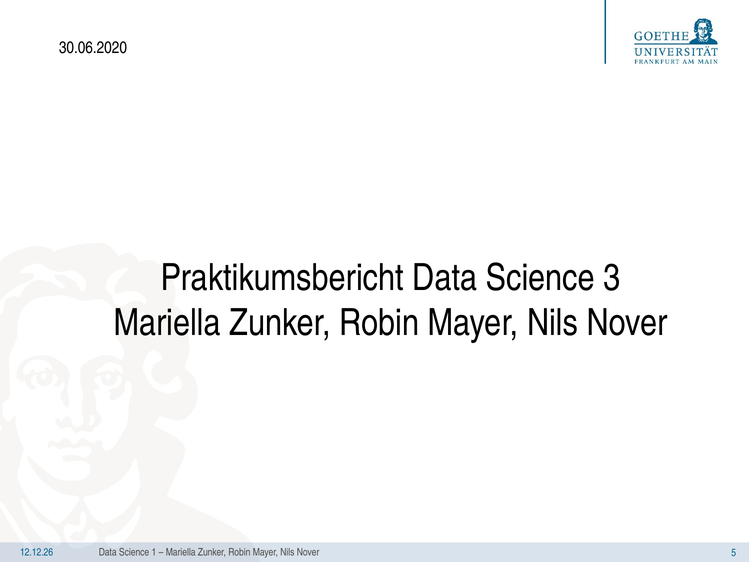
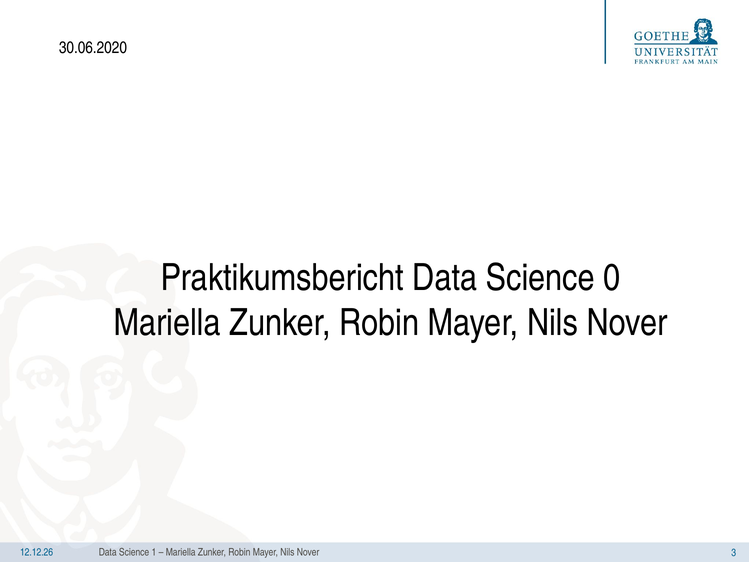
3: 3 -> 0 (612, 278)
5: 5 -> 3 (734, 553)
